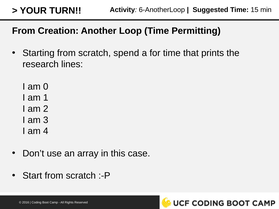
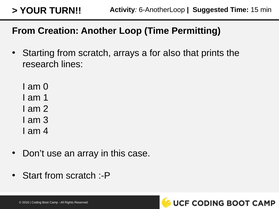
spend: spend -> arrays (126, 53)
for time: time -> also (172, 53)
